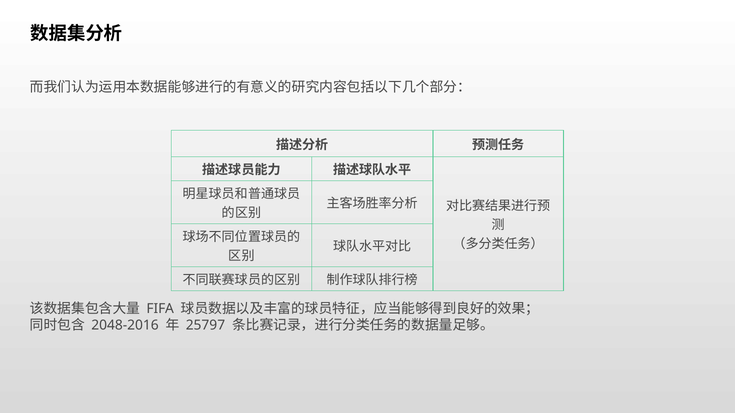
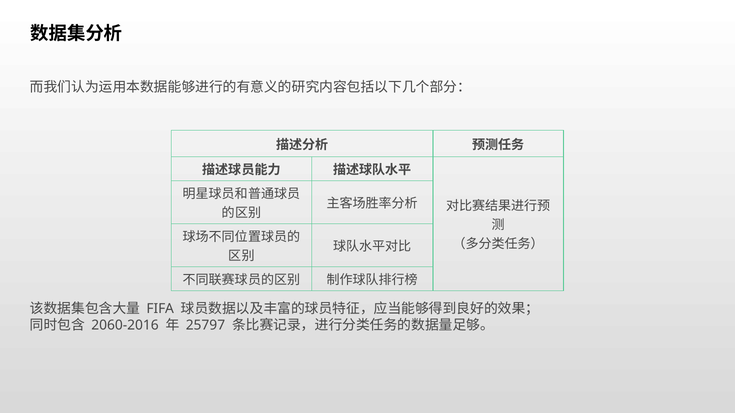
2048-2016: 2048-2016 -> 2060-2016 (125, 326)
